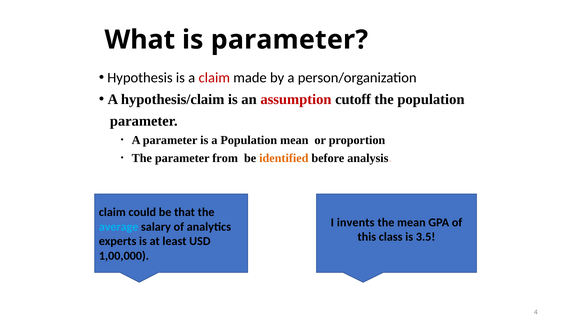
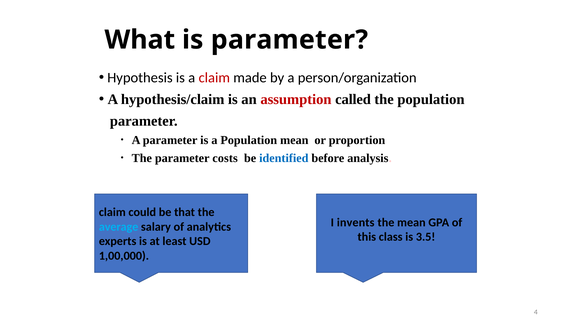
cutoff: cutoff -> called (353, 99)
from: from -> costs (225, 158)
identified colour: orange -> blue (284, 158)
